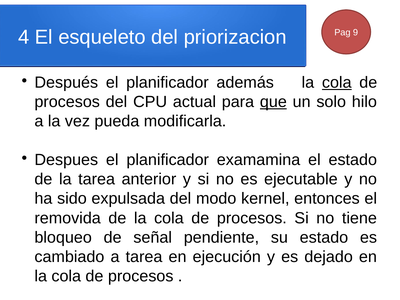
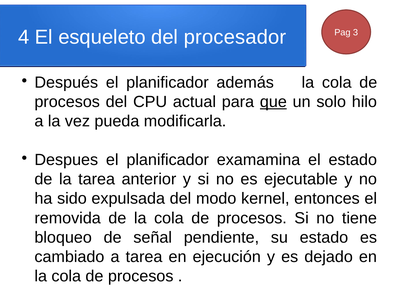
priorizacion: priorizacion -> procesador (235, 37)
9: 9 -> 3 (355, 33)
cola underline: present -> none (337, 83)
